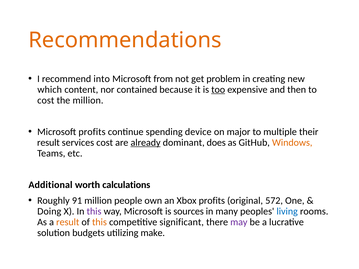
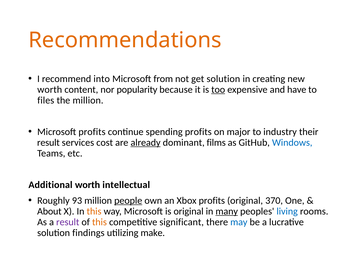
get problem: problem -> solution (223, 79)
which: which -> worth (50, 90)
contained: contained -> popularity (137, 90)
then: then -> have (297, 90)
cost: cost -> files (46, 100)
spending device: device -> profits (198, 132)
multiple: multiple -> industry (280, 132)
does: does -> films (216, 143)
Windows colour: orange -> blue (292, 143)
calculations: calculations -> intellectual (126, 185)
91: 91 -> 93 (77, 201)
people underline: none -> present (128, 201)
572: 572 -> 370 (274, 201)
Doing: Doing -> About (49, 211)
this colour: purple -> orange (94, 211)
is sources: sources -> original (189, 211)
many underline: none -> present (227, 211)
result colour: orange -> purple (68, 222)
may colour: purple -> blue (239, 222)
budgets: budgets -> findings (88, 233)
